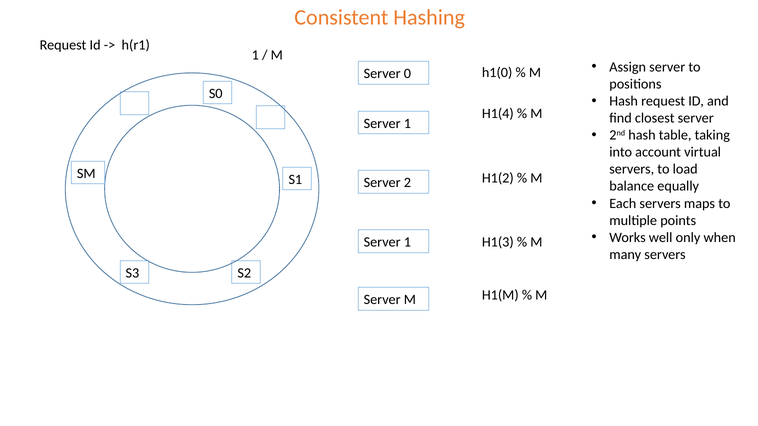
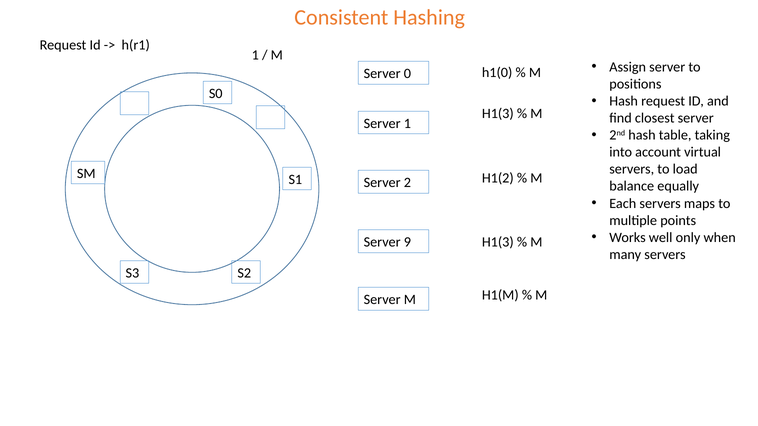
H1(4: H1(4 -> H1(3 (498, 114)
1: 1 -> 9 (407, 242)
